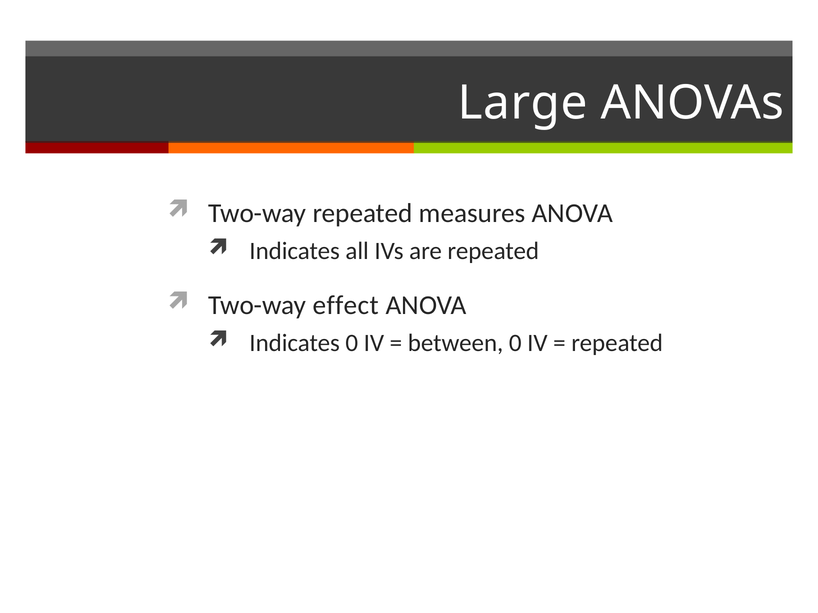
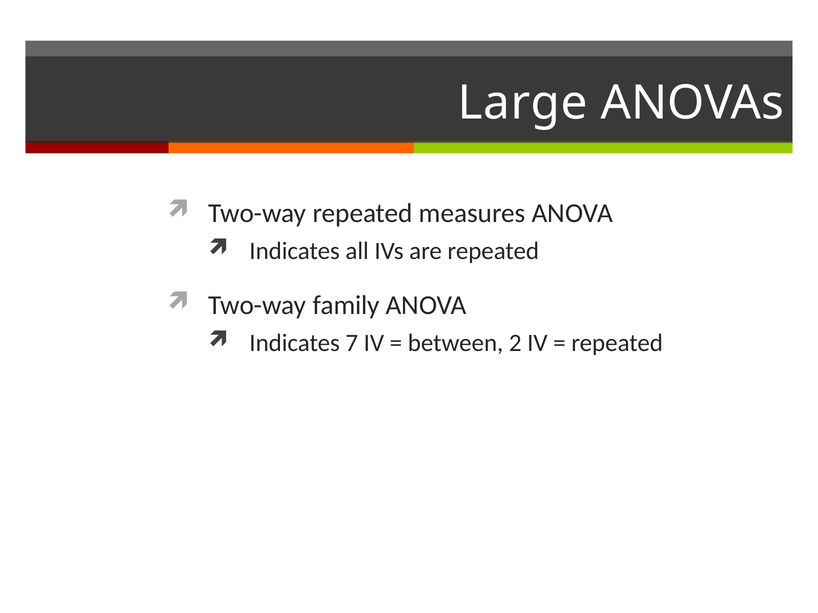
effect: effect -> family (346, 306)
Indicates 0: 0 -> 7 (352, 344)
between 0: 0 -> 2 (515, 344)
